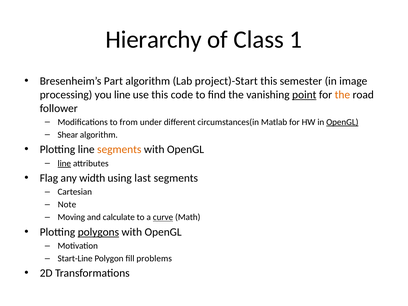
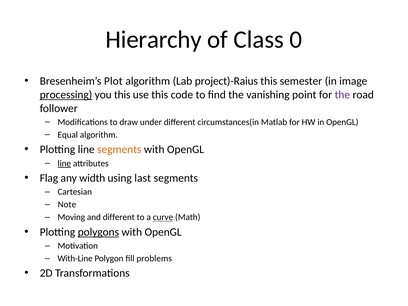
1: 1 -> 0 (296, 39)
Part: Part -> Plot (113, 81)
project)-Start: project)-Start -> project)-Raius (226, 81)
processing underline: none -> present (66, 95)
you line: line -> this (122, 95)
point underline: present -> none (304, 95)
the colour: orange -> purple (342, 95)
from: from -> draw (129, 122)
OpenGL underline: present -> none (342, 122)
Shear: Shear -> Equal (68, 135)
and calculate: calculate -> different (119, 217)
Start-Line: Start-Line -> With-Line (75, 259)
